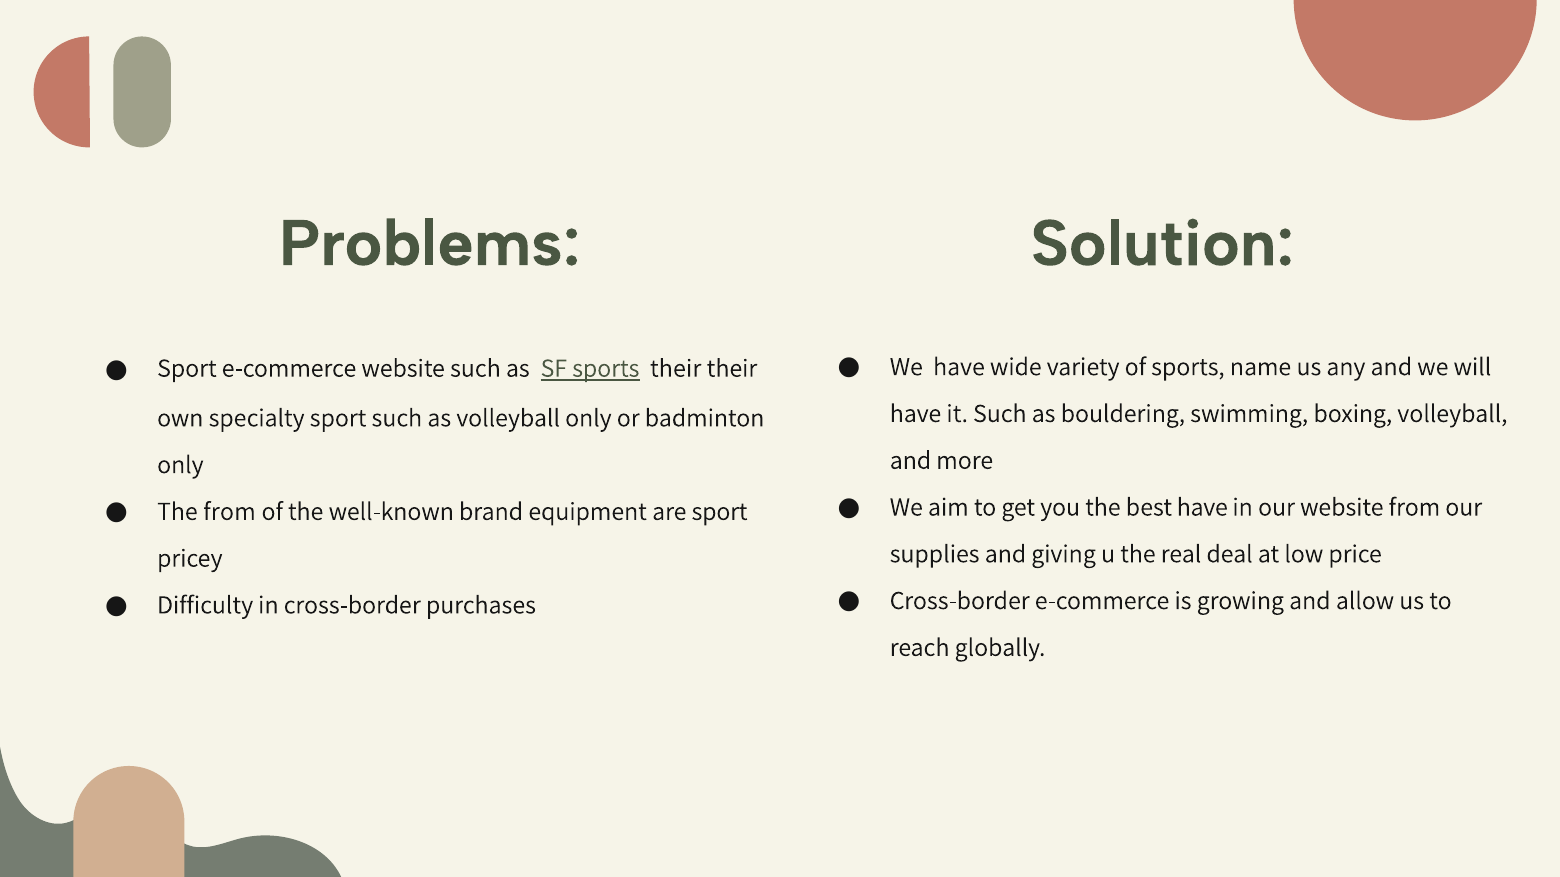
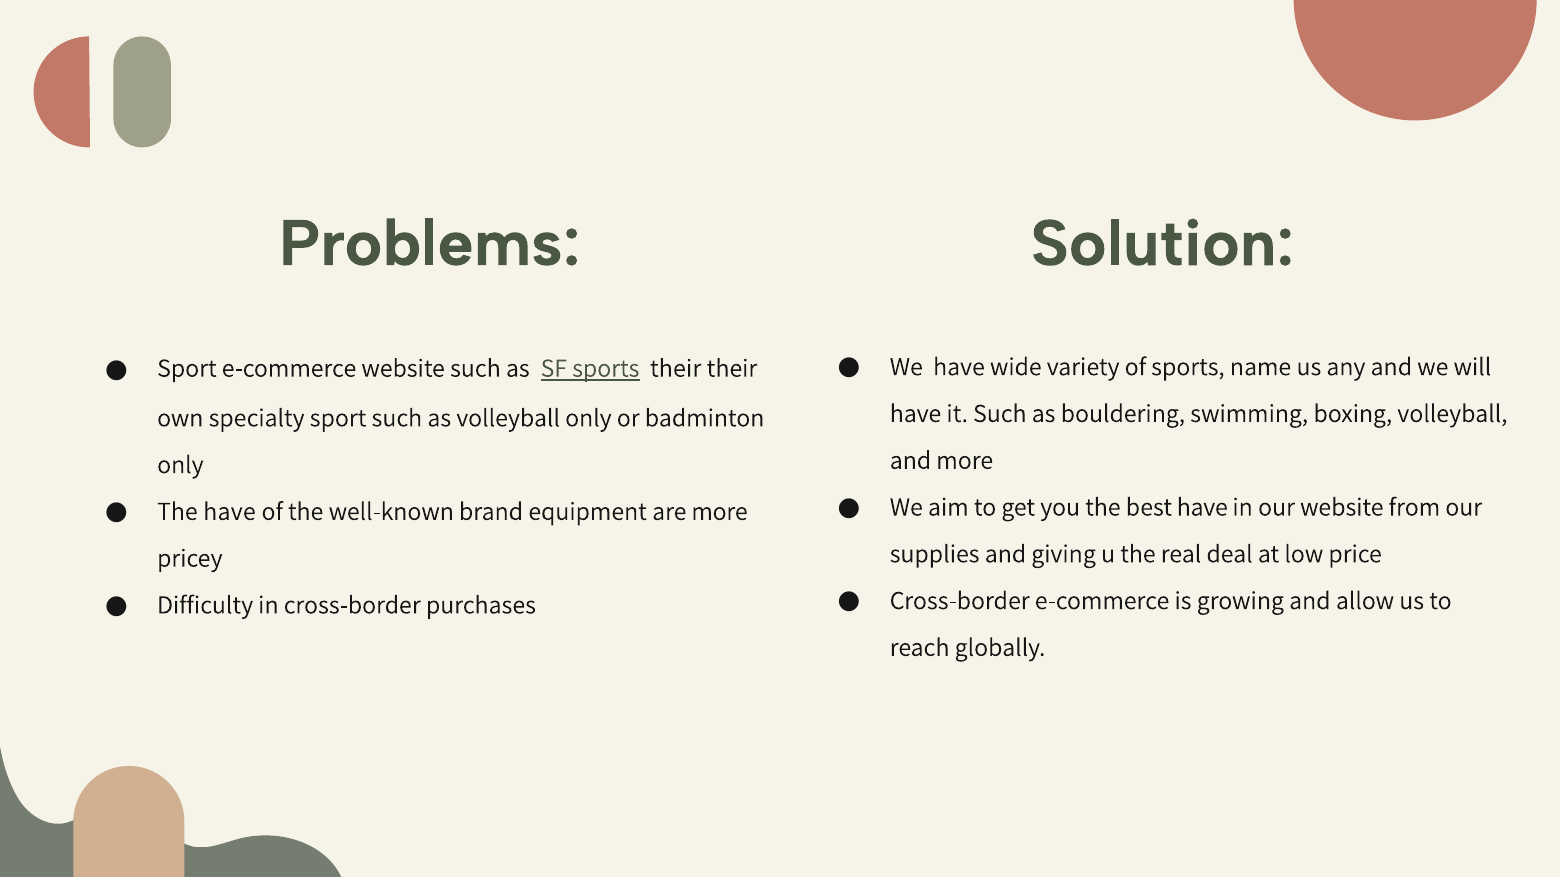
The from: from -> have (229, 512)
are sport: sport -> more (720, 512)
